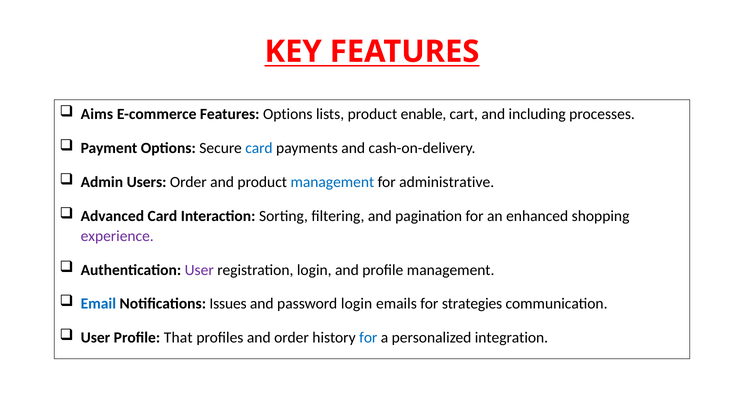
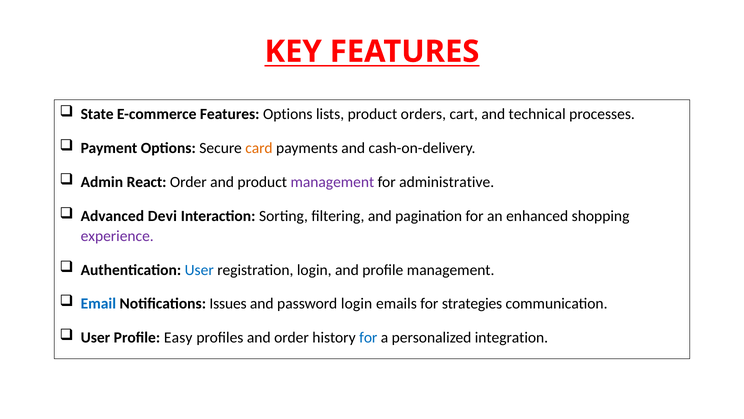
Aims: Aims -> State (97, 114)
enable: enable -> orders (423, 114)
including: including -> technical (537, 114)
card colour: blue -> orange (259, 148)
Users: Users -> React (147, 182)
management colour: blue -> purple (332, 182)
Advanced Card: Card -> Devi (162, 216)
User colour: purple -> blue (199, 270)
That: That -> Easy (178, 337)
